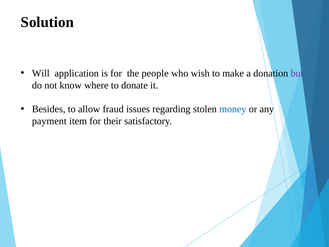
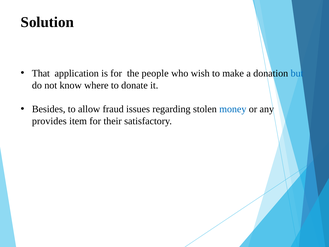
Will: Will -> That (41, 73)
but colour: purple -> blue (297, 73)
payment: payment -> provides (49, 121)
